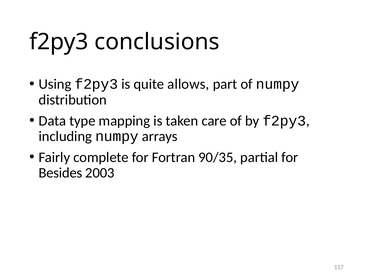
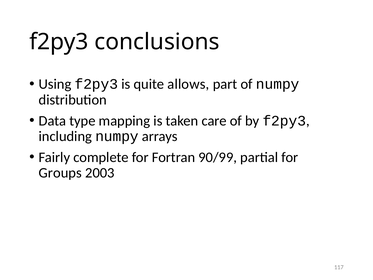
90/35: 90/35 -> 90/99 (218, 157)
Besides: Besides -> Groups (60, 173)
